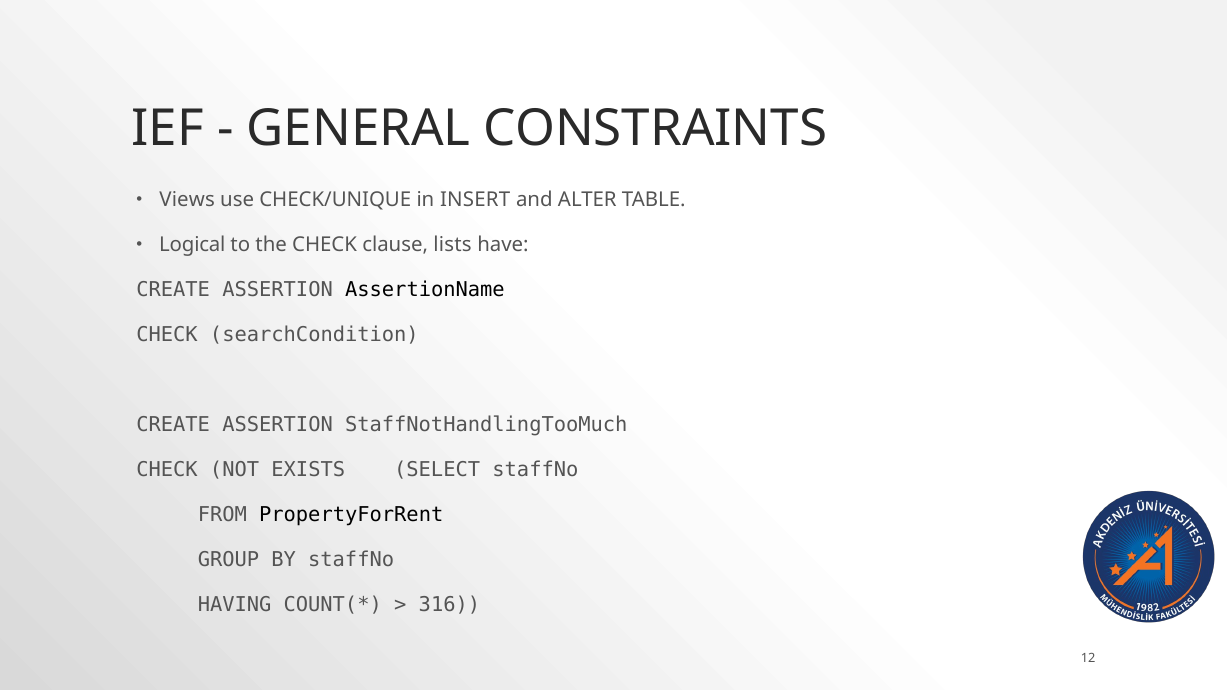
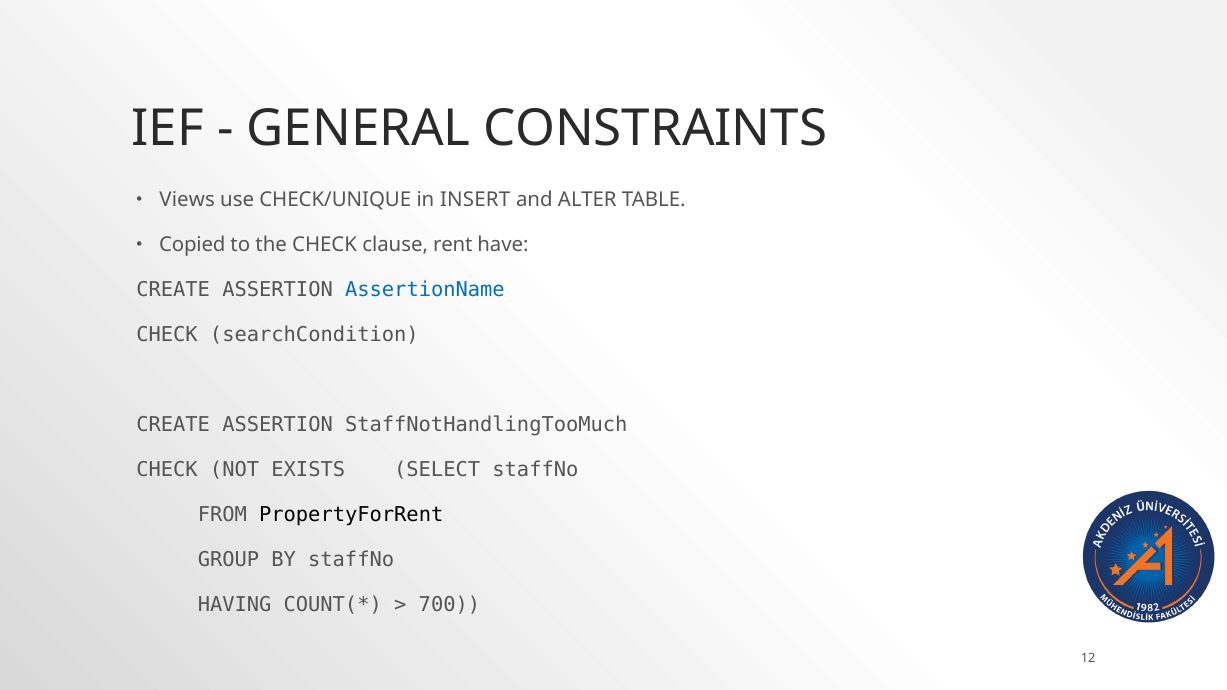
Logical: Logical -> Copied (192, 245)
lists: lists -> rent (453, 245)
AssertionName colour: black -> blue (425, 290)
316: 316 -> 700 (449, 605)
